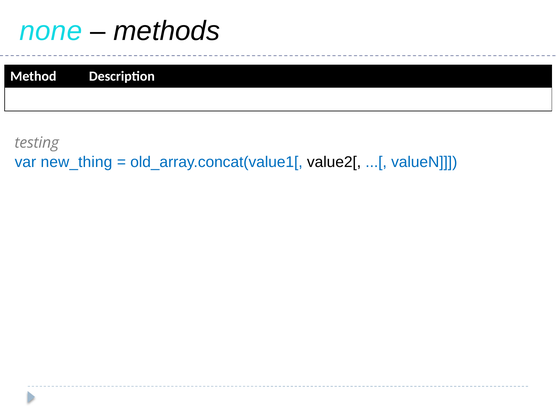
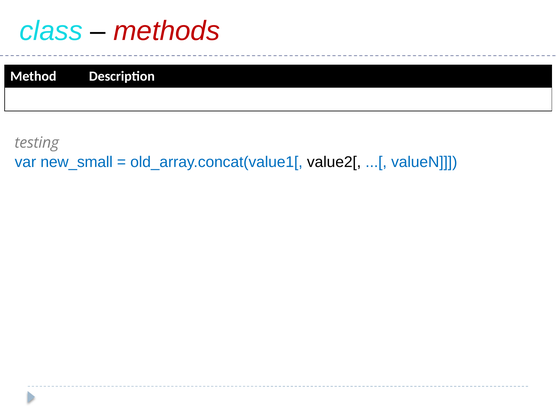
none: none -> class (51, 31)
methods colour: black -> red (167, 31)
new_thing: new_thing -> new_small (77, 162)
